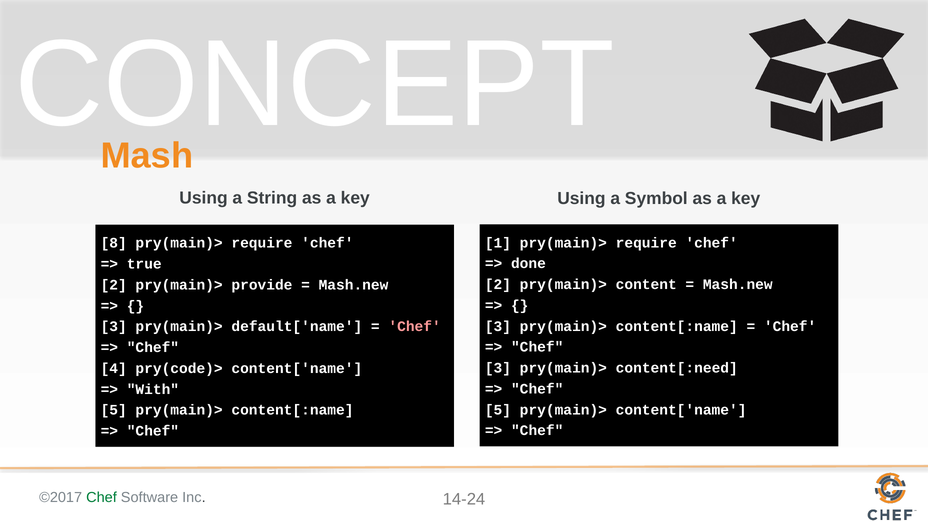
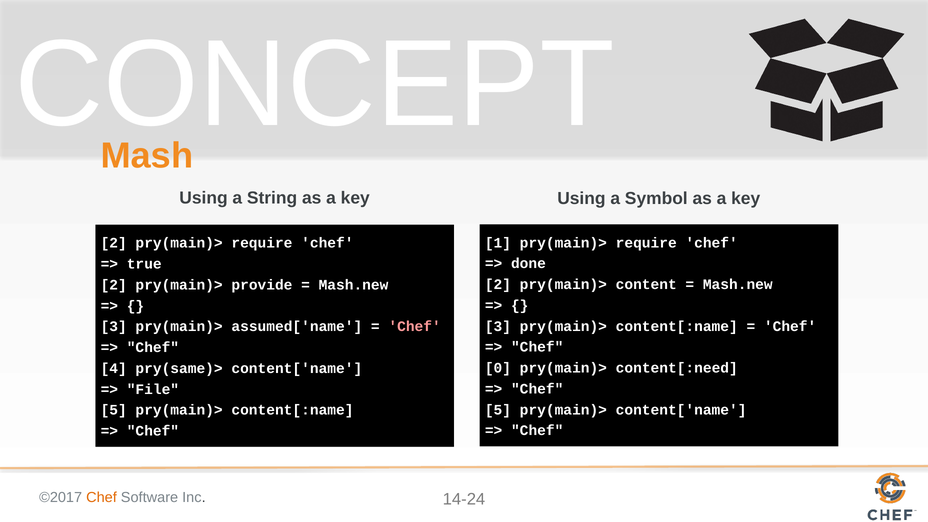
8: 8 -> 2 (114, 243)
default['name: default['name -> assumed['name (297, 327)
3: 3 -> 0 (498, 368)
pry(code)>: pry(code)> -> pry(same)> (179, 368)
With: With -> File (153, 389)
Chef colour: green -> orange (101, 498)
